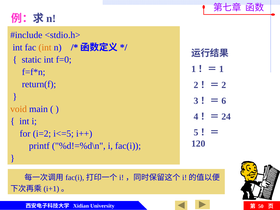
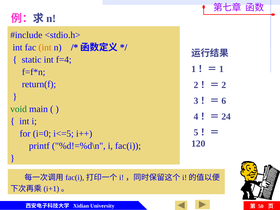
f=0: f=0 -> f=4 (64, 60)
void colour: orange -> green (19, 109)
i=2: i=2 -> i=0 (42, 134)
